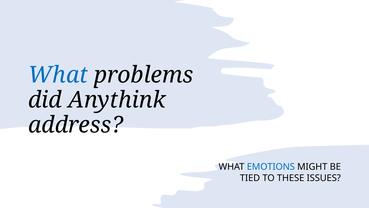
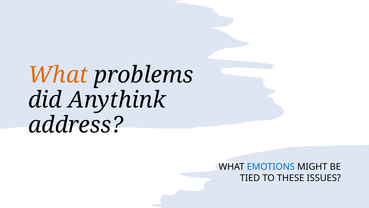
What colour: blue -> orange (58, 75)
